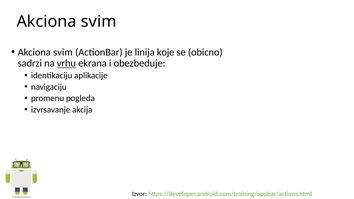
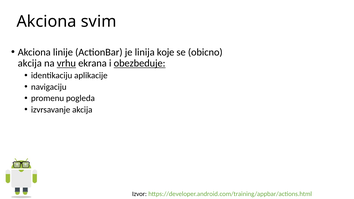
svim: svim -> linije (63, 52)
sadrzi: sadrzi -> akcija (30, 63)
obezbeduje underline: none -> present (140, 63)
